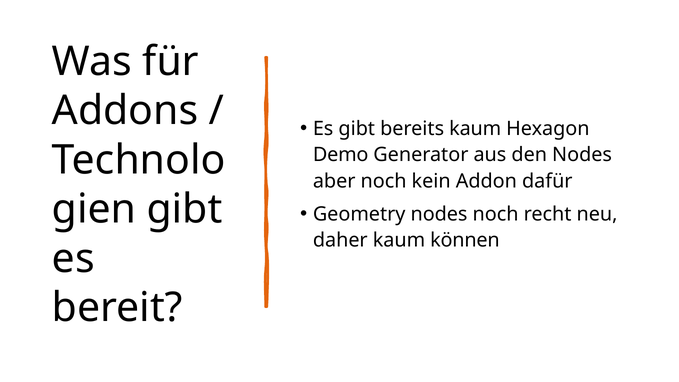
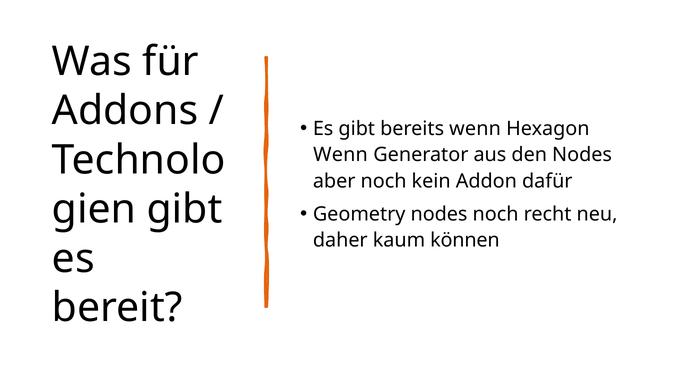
bereits kaum: kaum -> wenn (475, 129)
Demo: Demo -> Wenn (340, 155)
